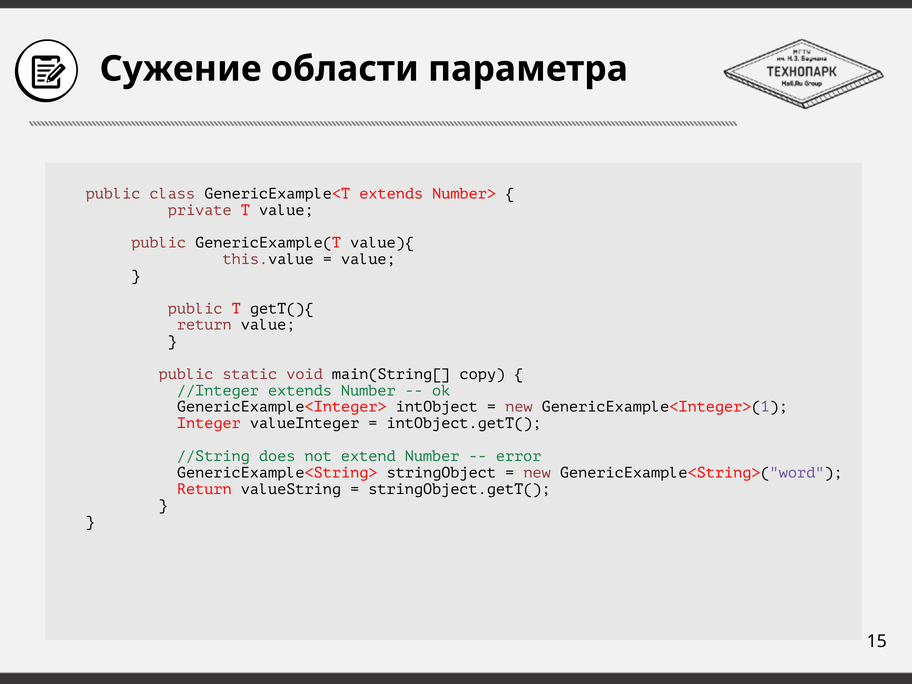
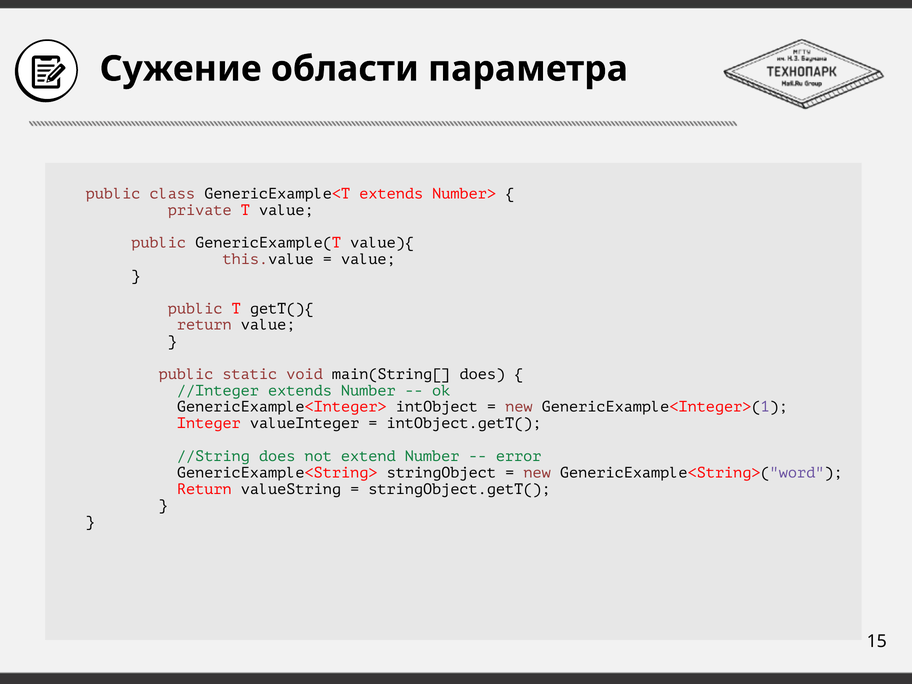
main(String[ copy: copy -> does (482, 374)
